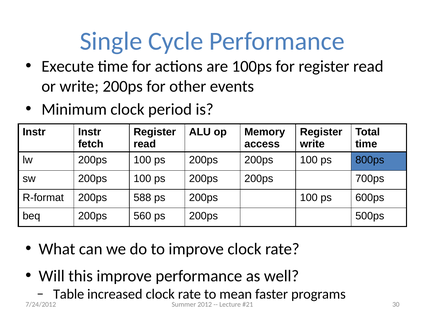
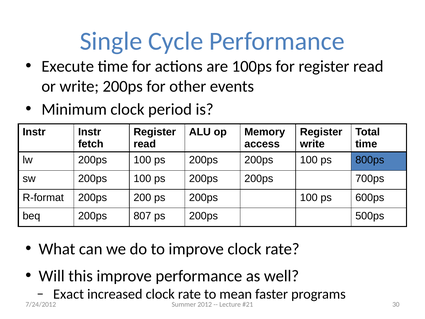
588: 588 -> 200 (142, 197)
560: 560 -> 807 (142, 216)
Table: Table -> Exact (69, 294)
